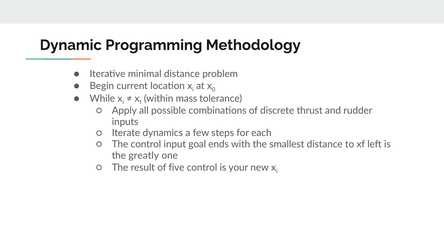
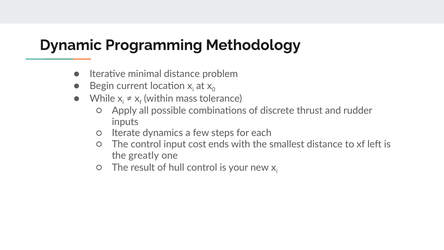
goal: goal -> cost (197, 144)
five: five -> hull (176, 167)
